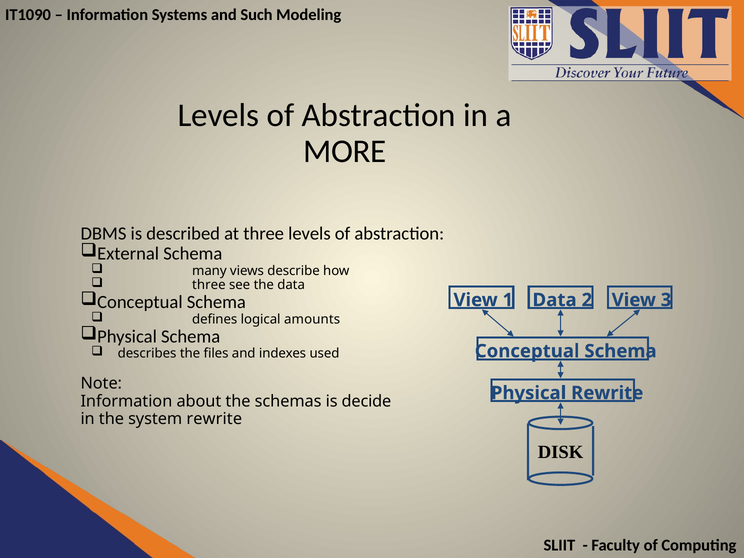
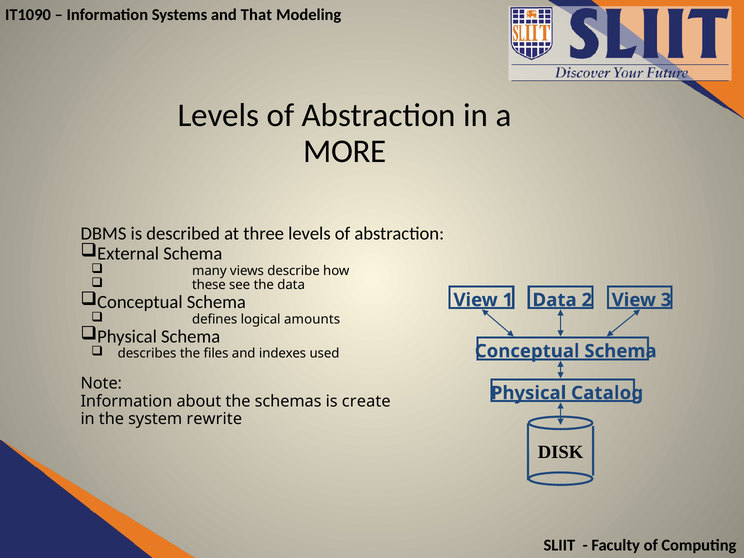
Such: Such -> That (256, 15)
three: three -> these (209, 285)
Physical Rewrite: Rewrite -> Catalog (607, 393)
decide: decide -> create (366, 401)
